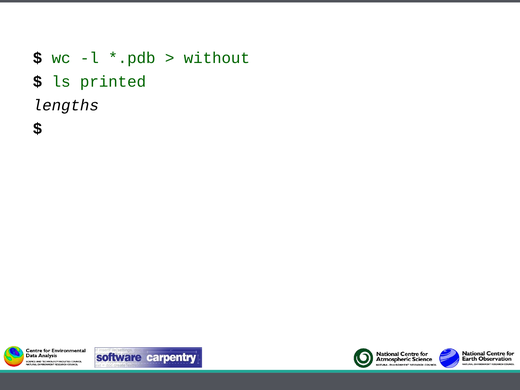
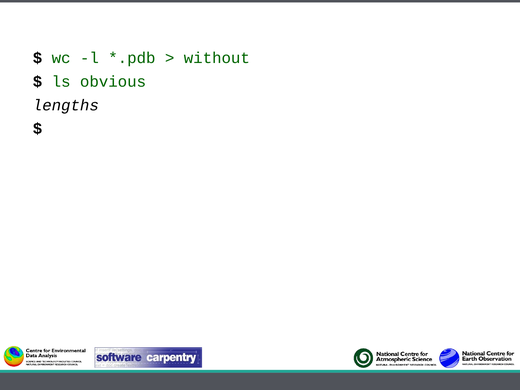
printed: printed -> obvious (113, 82)
